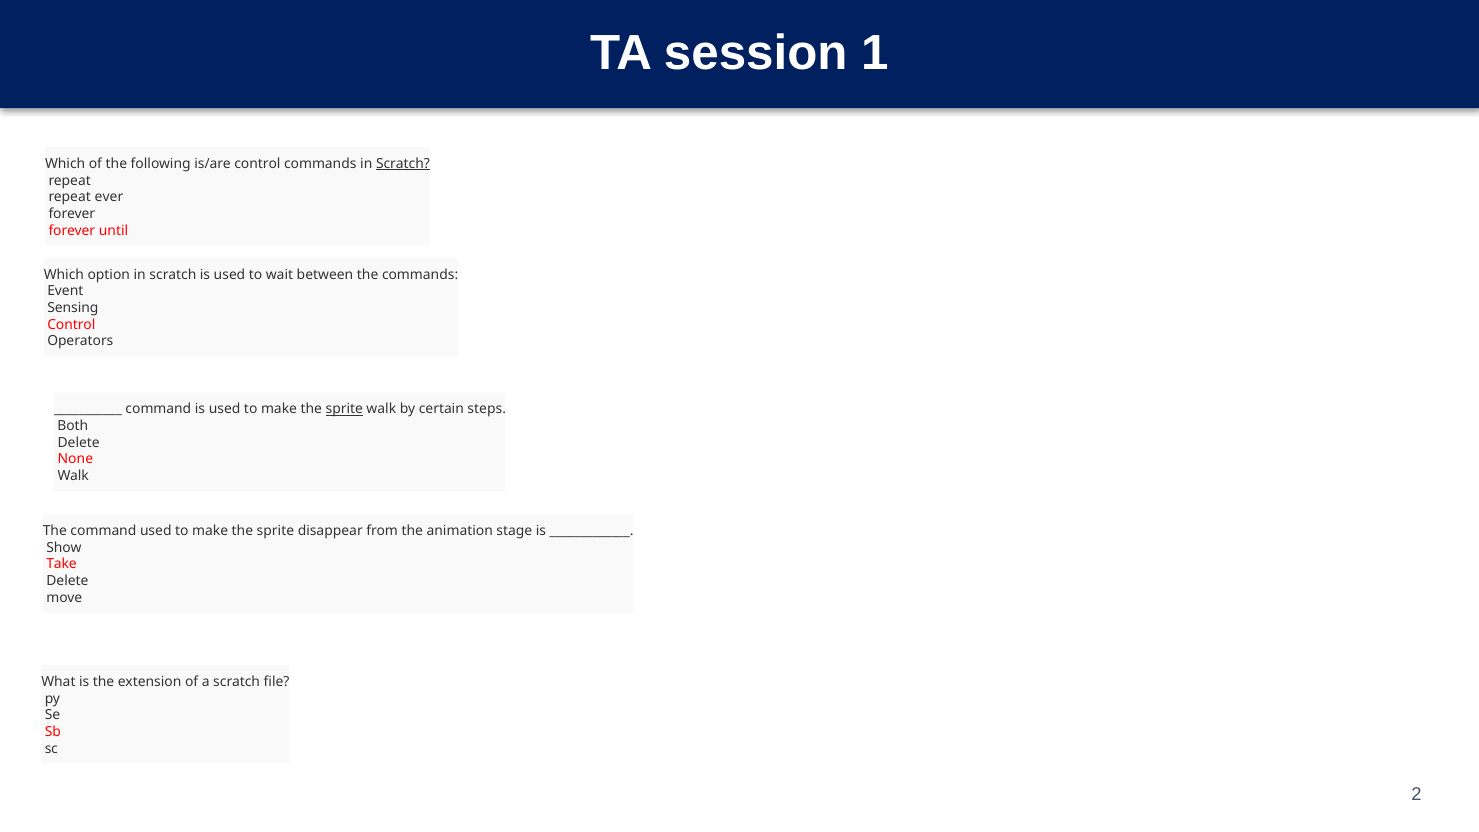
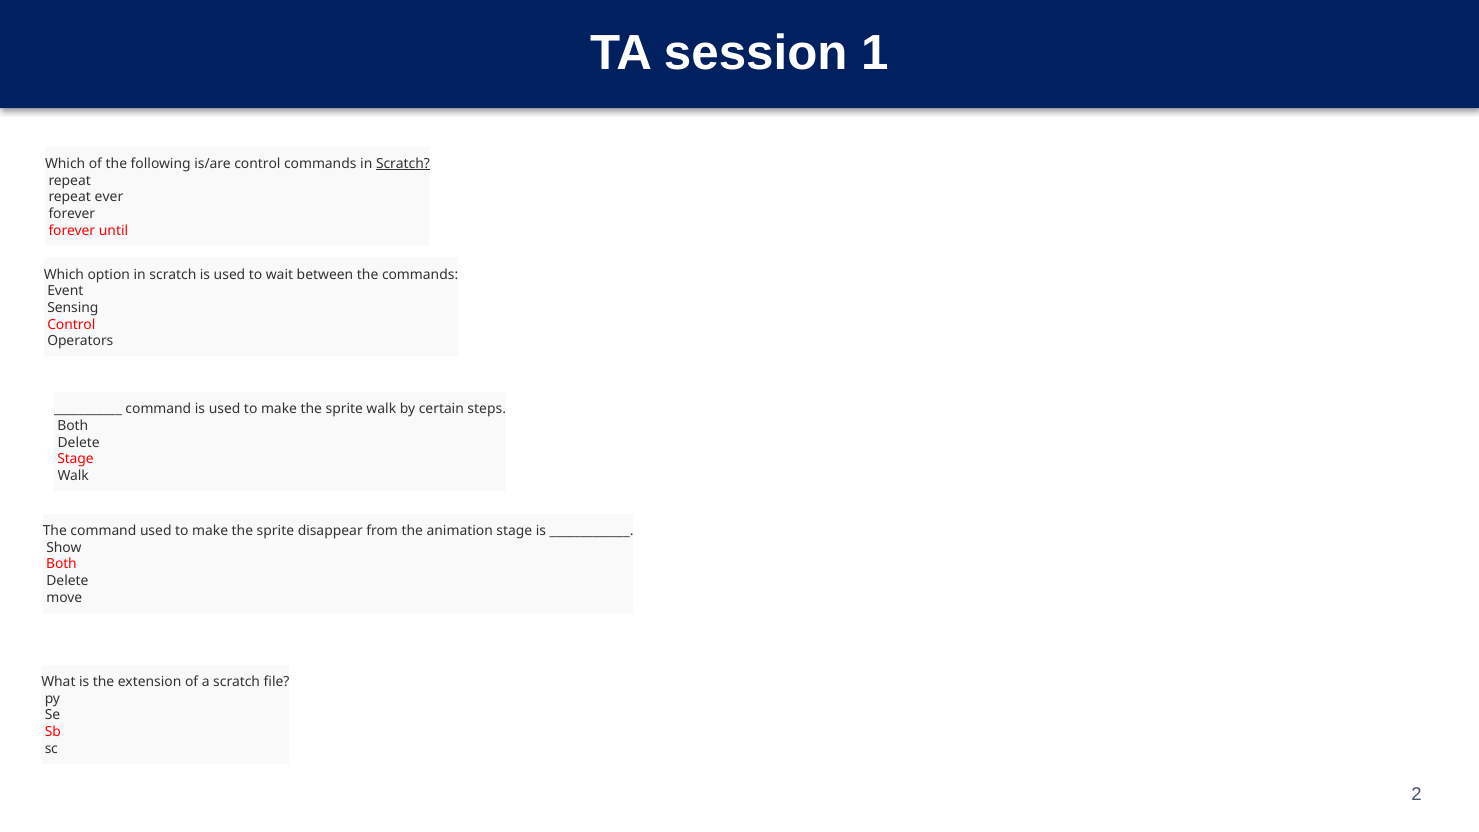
sprite underline: present -> none (344, 409)
None: None -> Stage (75, 459)
Take: Take -> Both (62, 564)
